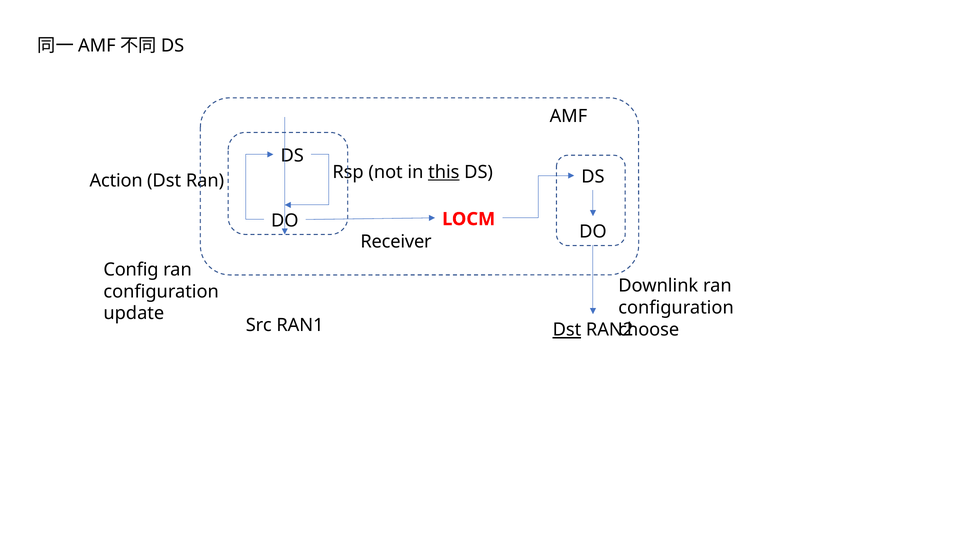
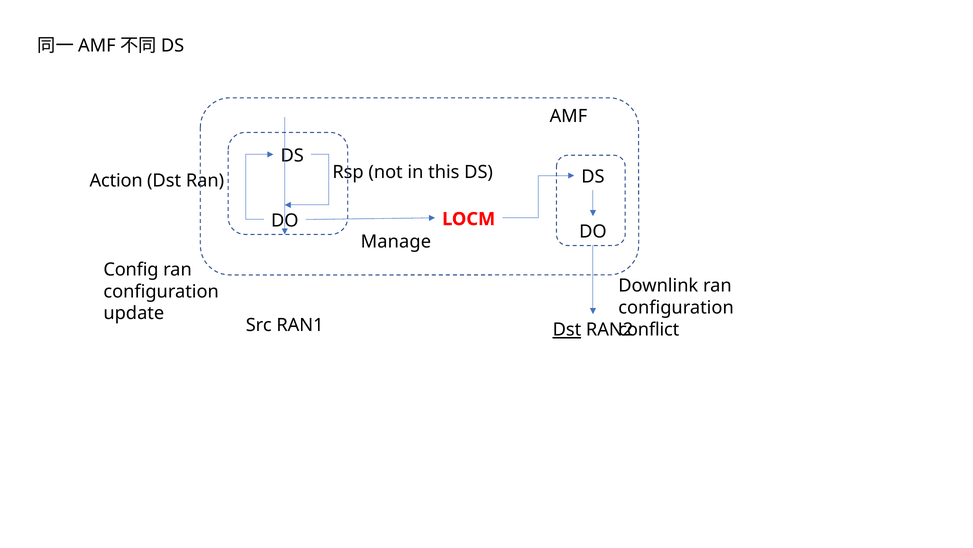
this underline: present -> none (444, 172)
Receiver: Receiver -> Manage (396, 241)
choose: choose -> conflict (649, 329)
